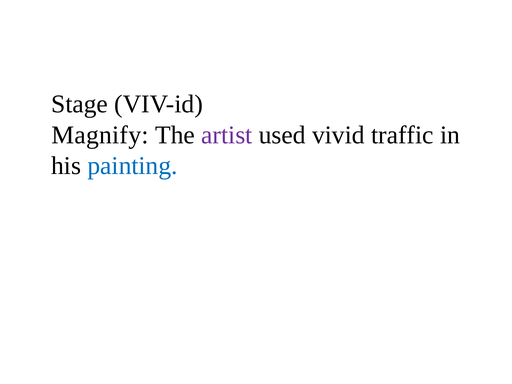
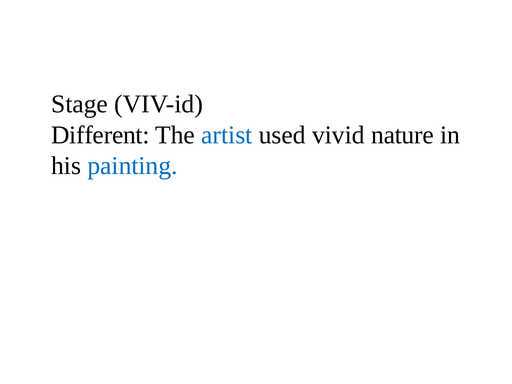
Magnify: Magnify -> Different (100, 135)
artist colour: purple -> blue (227, 135)
traffic: traffic -> nature (402, 135)
